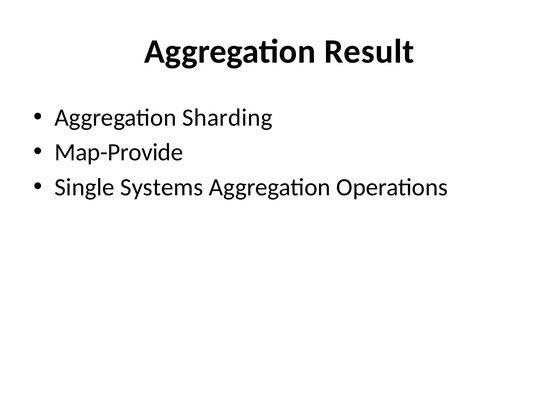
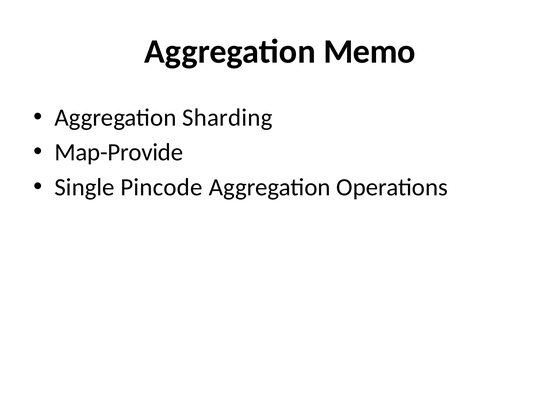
Result: Result -> Memo (370, 51)
Systems: Systems -> Pincode (162, 187)
